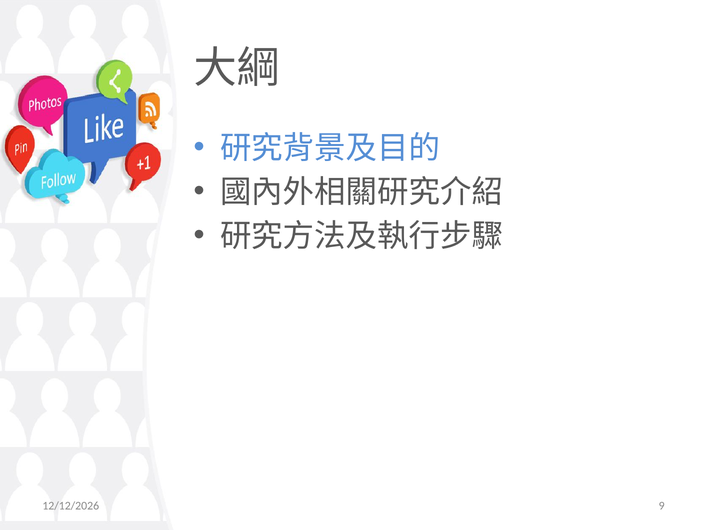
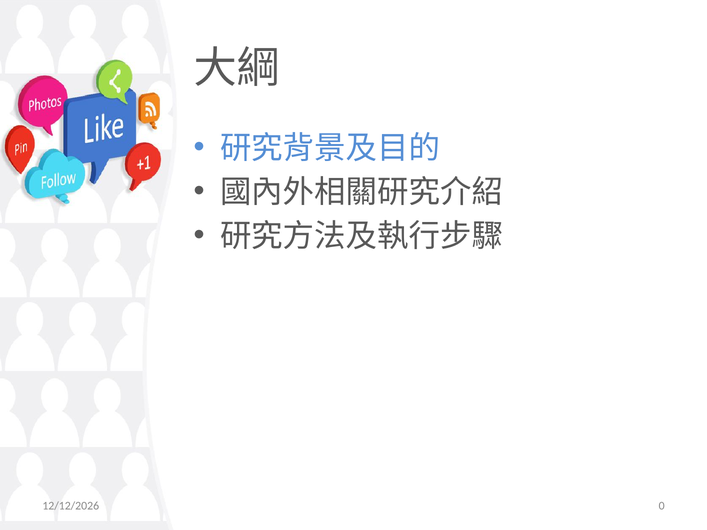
9: 9 -> 0 (662, 506)
